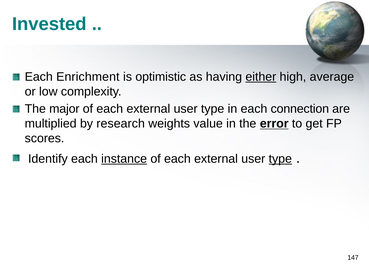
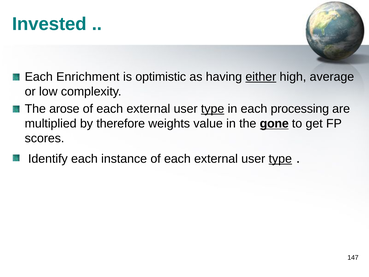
major: major -> arose (64, 109)
type underline: none -> present (213, 109)
connection: connection -> processing (300, 109)
research: research -> therefore (121, 124)
error: error -> gone (274, 124)
instance underline: present -> none (124, 159)
